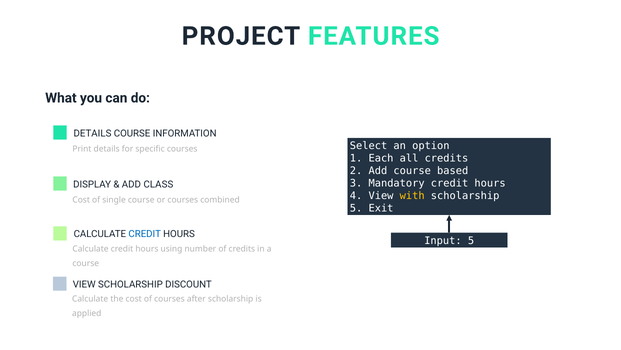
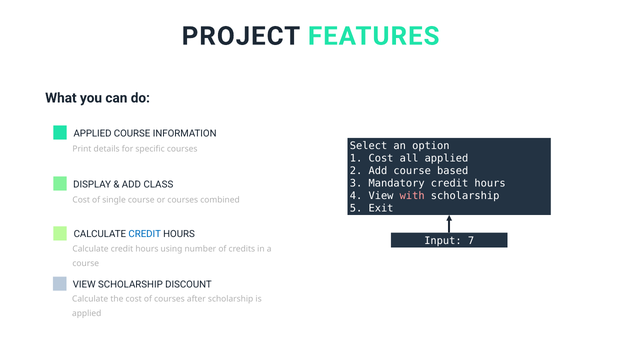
DETAILS: DETAILS -> APPLIED (93, 133)
1 Each: Each -> Cost (381, 158)
all credits: credits -> applied (446, 158)
with colour: yellow -> pink (412, 195)
Input 5: 5 -> 7 (471, 240)
